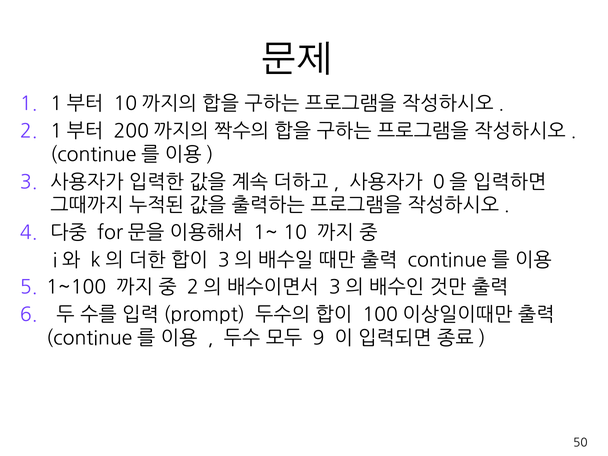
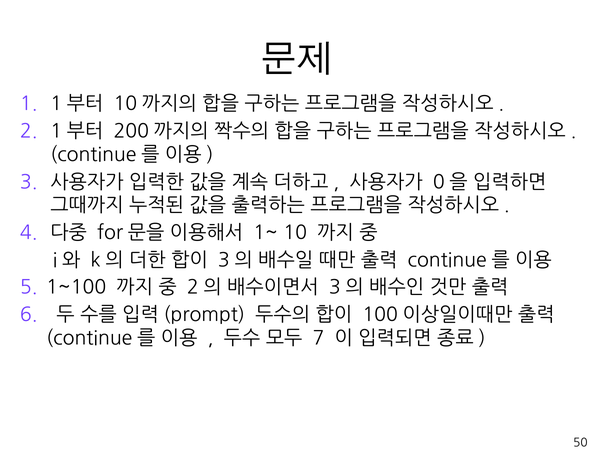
9: 9 -> 7 (318, 338)
